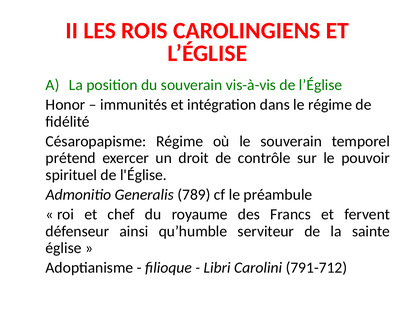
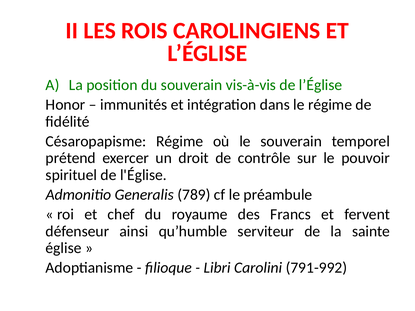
791-712: 791-712 -> 791-992 (316, 268)
